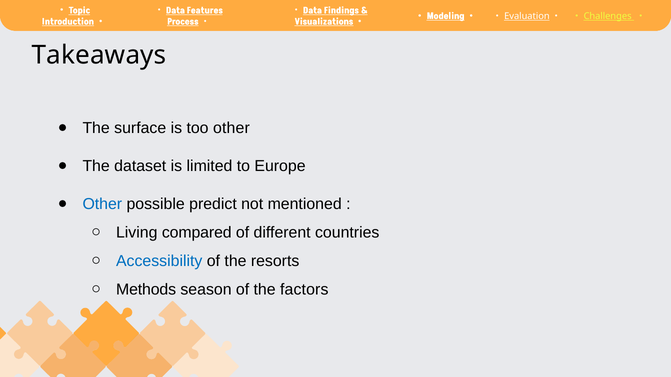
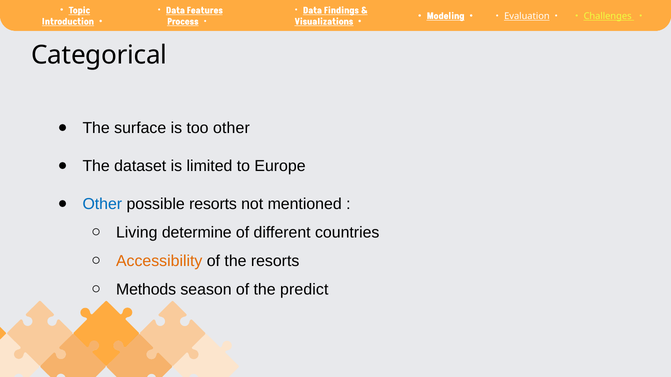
Takeaways: Takeaways -> Categorical (99, 55)
possible predict: predict -> resorts (213, 204)
compared: compared -> determine (197, 233)
Accessibility colour: blue -> orange (159, 261)
factors: factors -> predict (304, 290)
